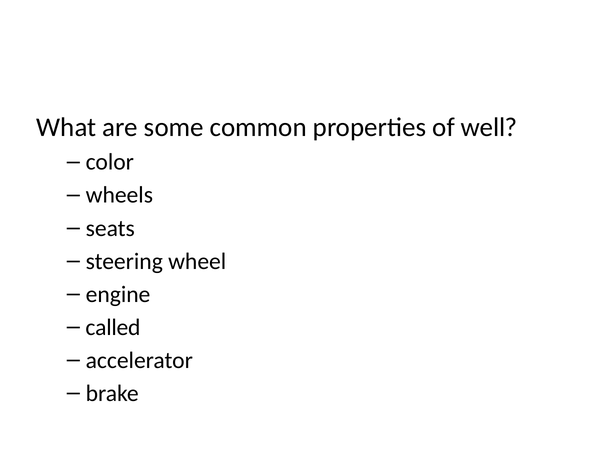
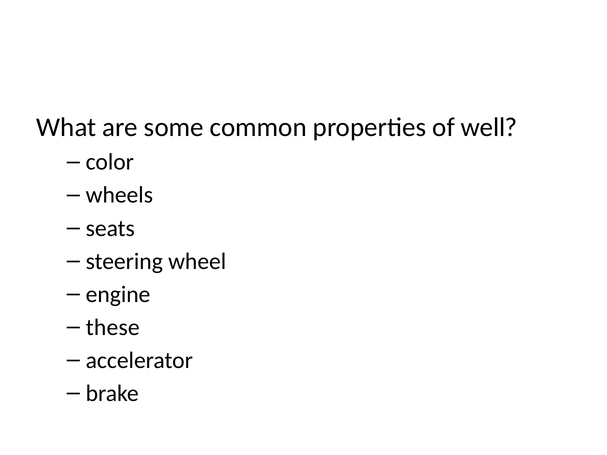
called: called -> these (113, 328)
